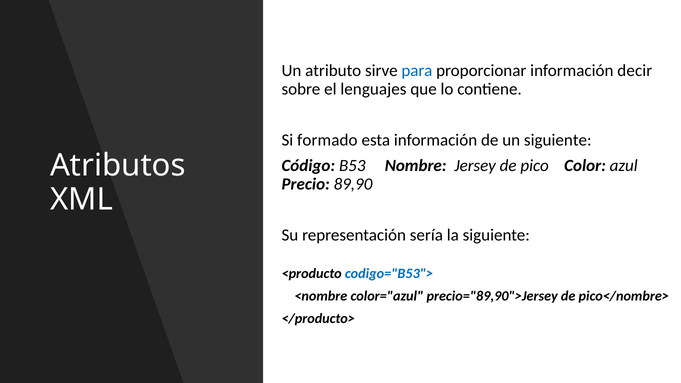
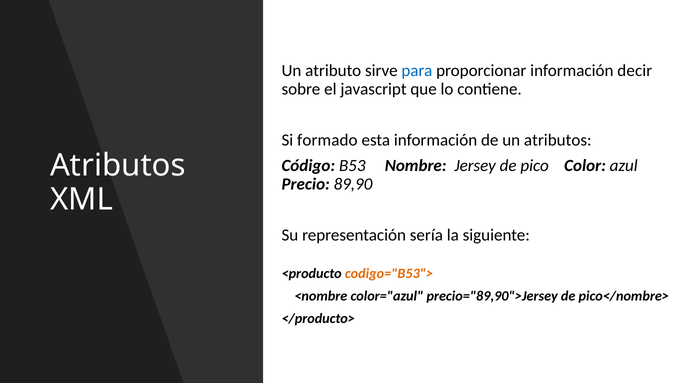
lenguajes: lenguajes -> javascript (373, 89)
un siguiente: siguiente -> atributos (558, 140)
codigo="B53"> colour: blue -> orange (389, 274)
